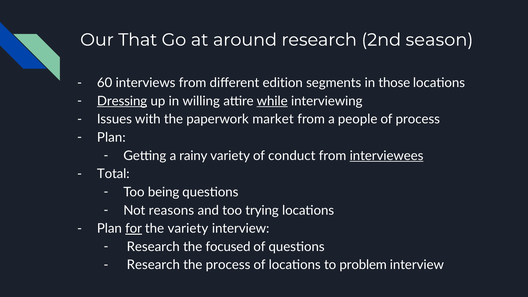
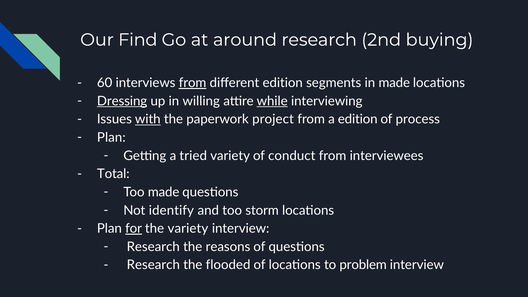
That: That -> Find (138, 40)
season: season -> buying (439, 40)
from underline: none -> present (193, 83)
in those: those -> made (394, 83)
with underline: none -> present (148, 119)
market: market -> project (273, 119)
a people: people -> edition (358, 119)
rainy: rainy -> tried (193, 156)
interviewees underline: present -> none (387, 156)
Too being: being -> made (164, 192)
reasons: reasons -> identify (171, 210)
trying: trying -> storm (262, 210)
focused: focused -> reasons (228, 247)
the process: process -> flooded (228, 265)
